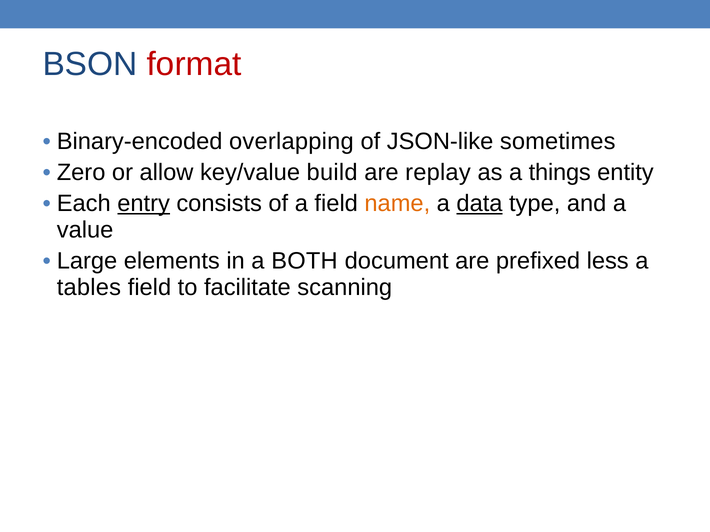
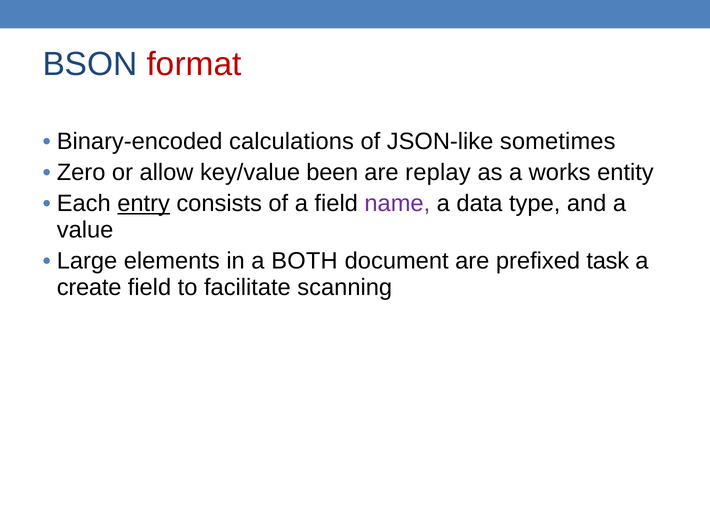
overlapping: overlapping -> calculations (291, 141)
build: build -> been (332, 173)
things: things -> works (560, 173)
name colour: orange -> purple (397, 204)
data underline: present -> none (479, 204)
less: less -> task (608, 261)
tables: tables -> create (89, 288)
